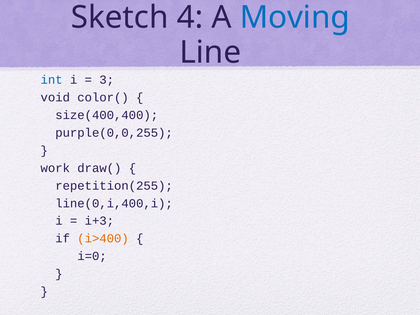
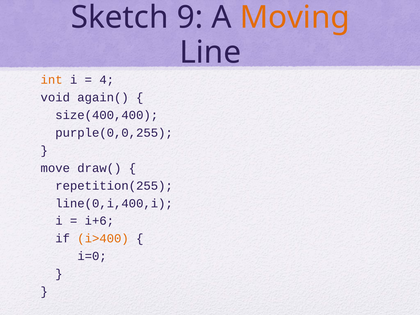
4: 4 -> 9 (190, 18)
Moving colour: blue -> orange (295, 18)
int colour: blue -> orange (52, 80)
3: 3 -> 4 (107, 80)
color(: color( -> again( (103, 98)
work: work -> move (55, 168)
i+3: i+3 -> i+6 (99, 221)
